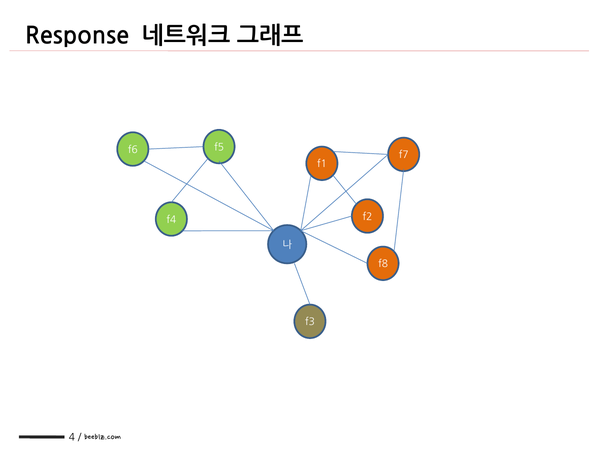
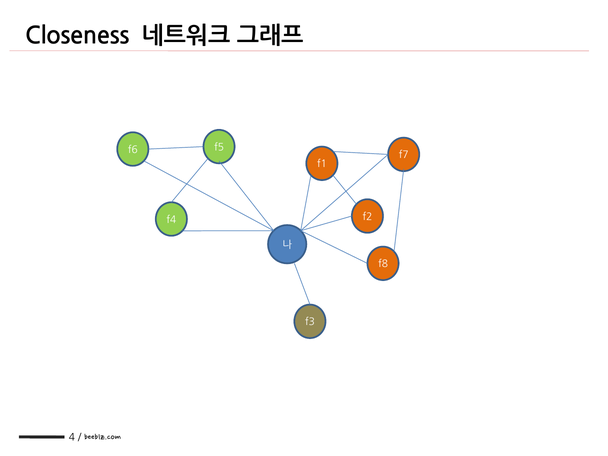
Response: Response -> Closeness (77, 36)
